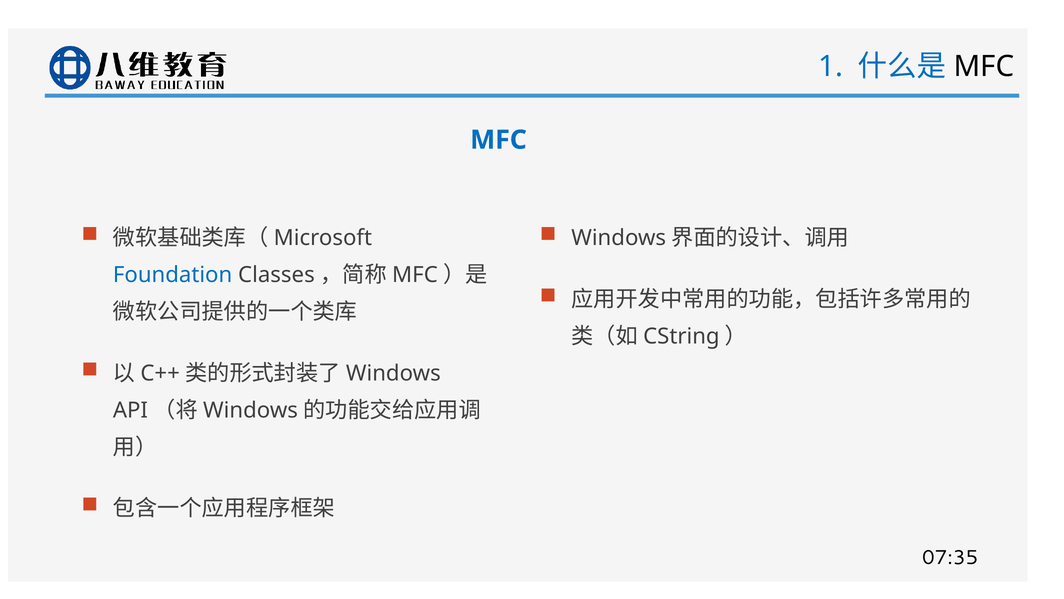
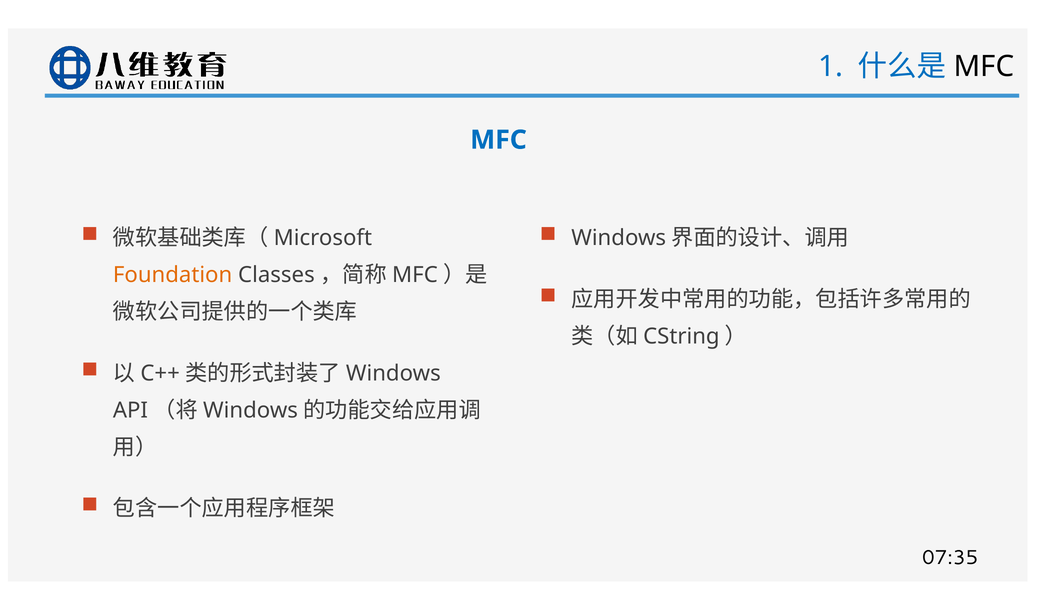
Foundation colour: blue -> orange (173, 275)
